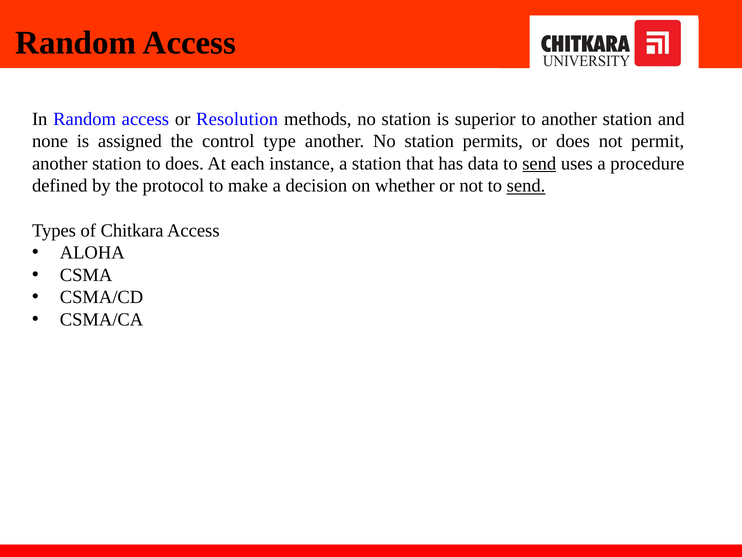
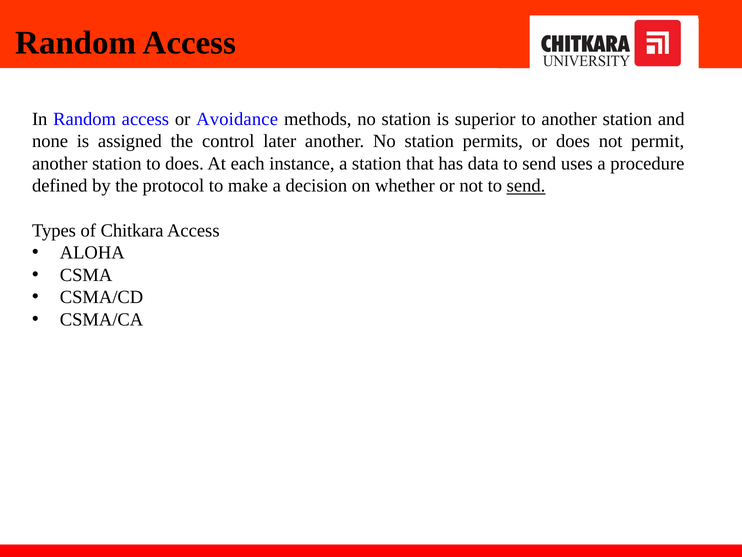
Resolution: Resolution -> Avoidance (237, 119)
type: type -> later (280, 141)
send underline: present -> none (539, 163)
